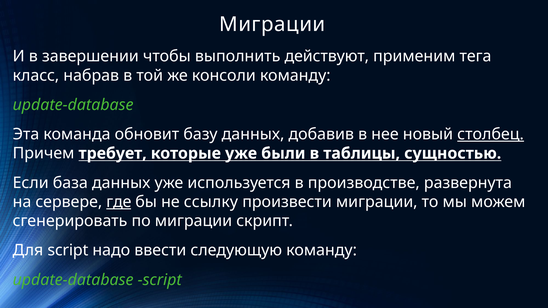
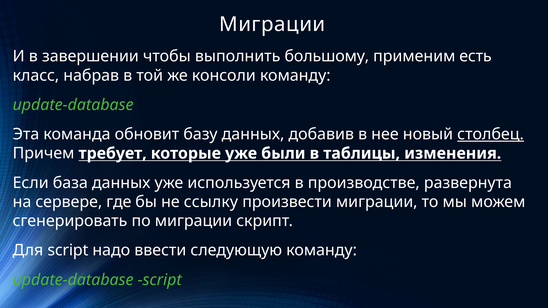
действуют: действуют -> большому (327, 56)
тега: тега -> есть (475, 56)
сущностью: сущностью -> изменения (453, 154)
где underline: present -> none (119, 202)
